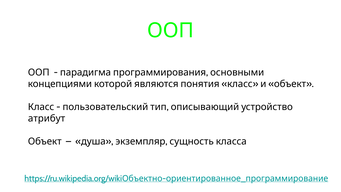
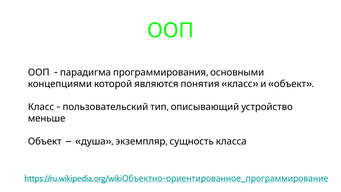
атрибут: атрибут -> меньше (47, 118)
